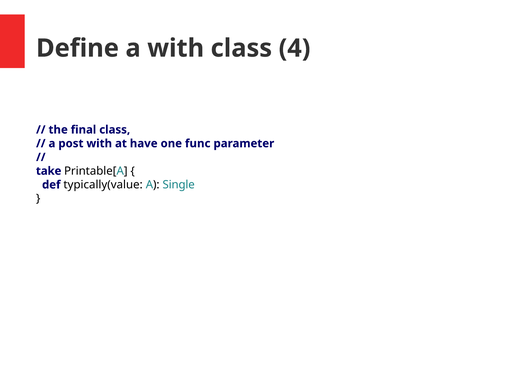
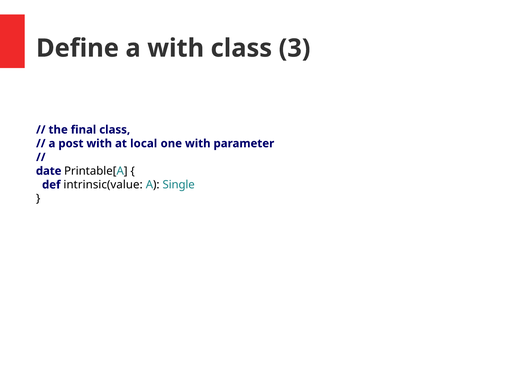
4: 4 -> 3 (295, 48)
have: have -> local (144, 143)
one func: func -> with (198, 143)
take: take -> date (49, 171)
typically(value: typically(value -> intrinsic(value (103, 185)
